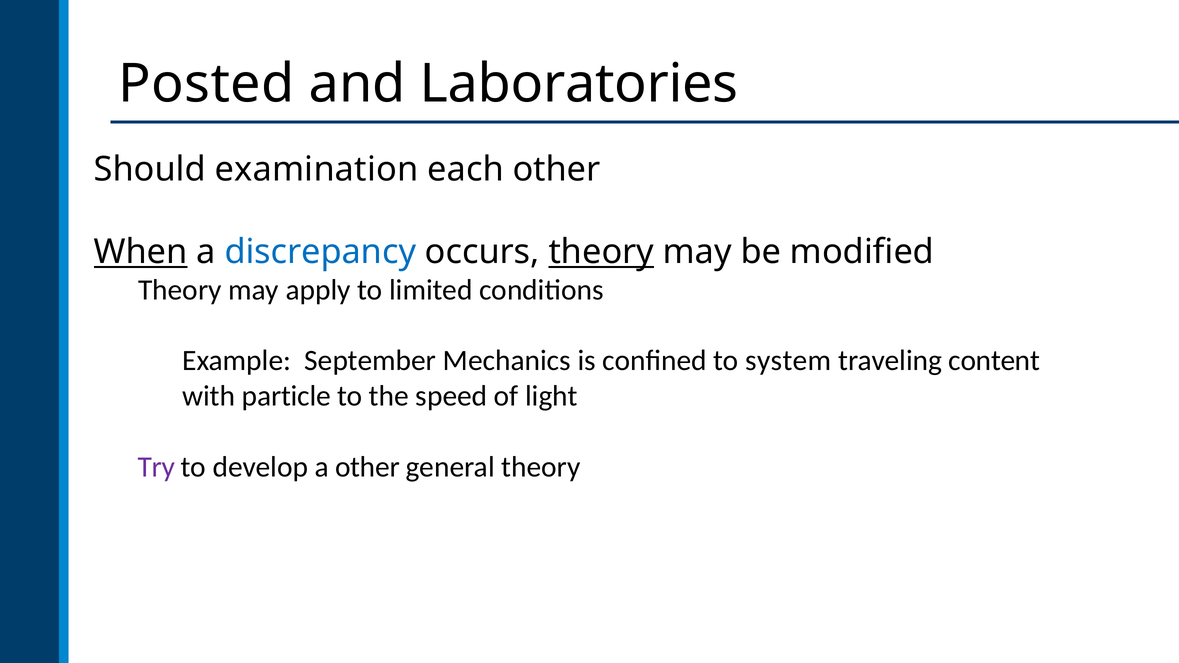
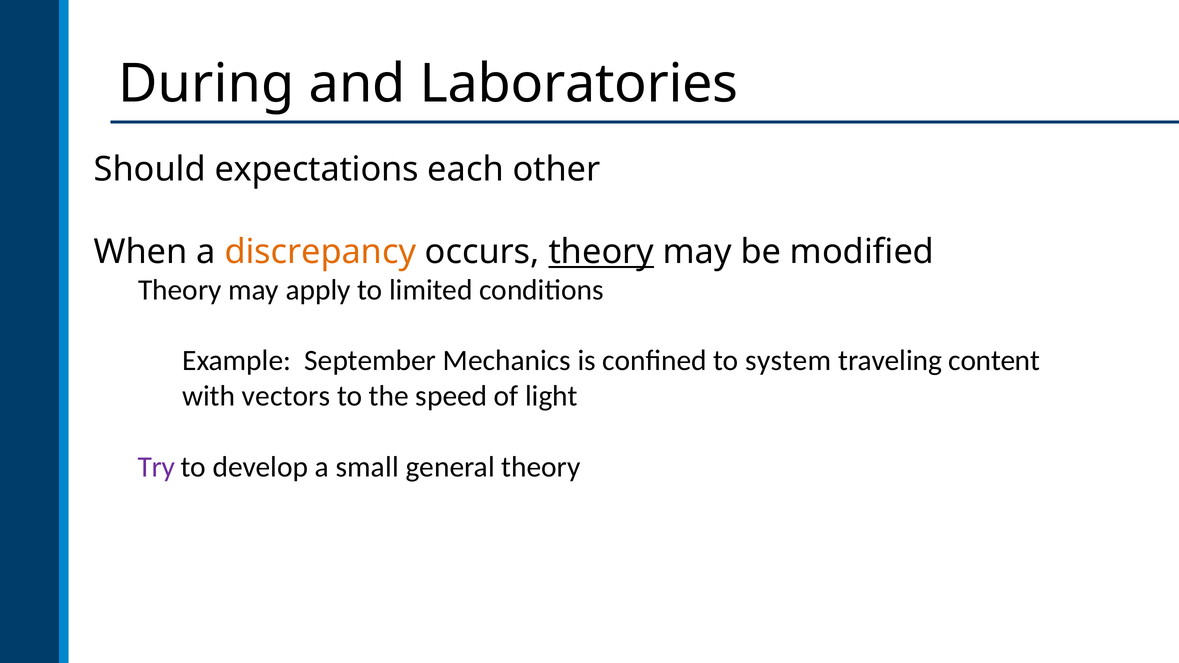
Posted: Posted -> During (207, 84)
examination: examination -> expectations (317, 170)
When underline: present -> none (141, 252)
discrepancy colour: blue -> orange (320, 252)
particle: particle -> vectors (286, 396)
a other: other -> small (367, 467)
